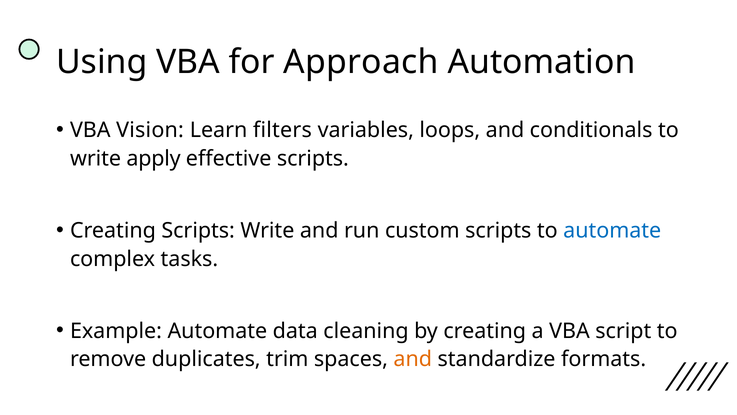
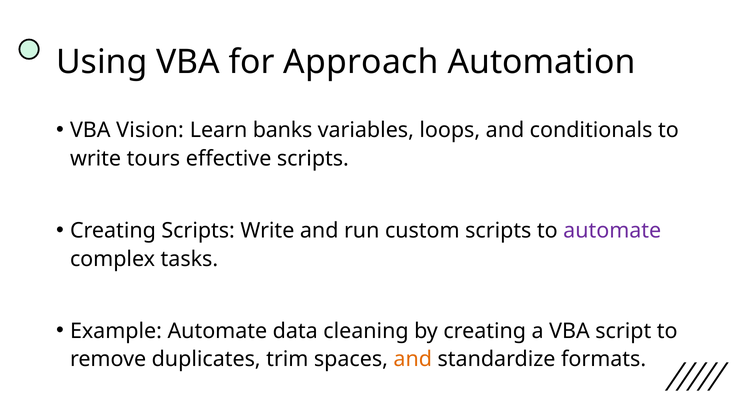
filters: filters -> banks (283, 130)
apply: apply -> tours (153, 158)
automate colour: blue -> purple (612, 230)
